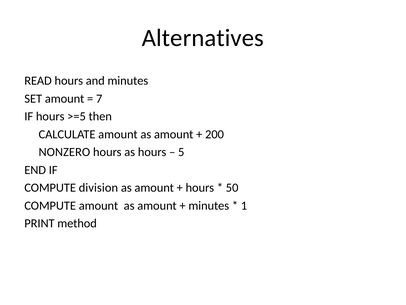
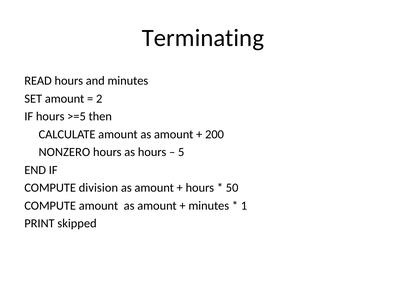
Alternatives: Alternatives -> Terminating (203, 38)
7: 7 -> 2 (99, 99)
method: method -> skipped (77, 223)
